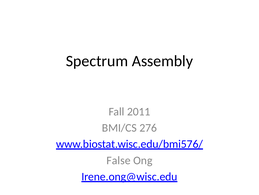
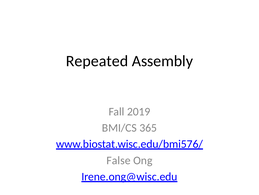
Spectrum: Spectrum -> Repeated (97, 61)
2011: 2011 -> 2019 (139, 111)
276: 276 -> 365 (148, 127)
